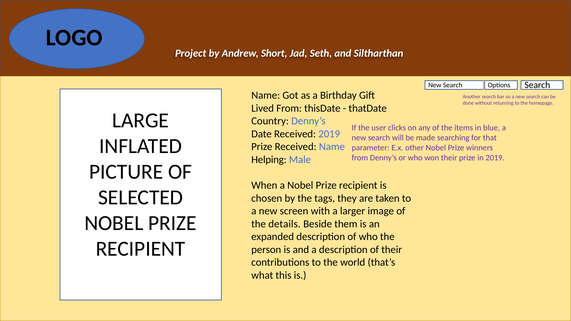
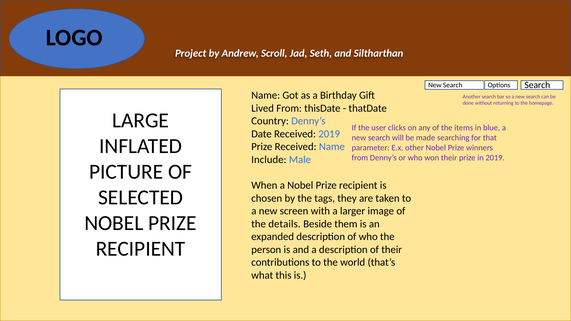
Short: Short -> Scroll (274, 53)
Helping: Helping -> Include (269, 160)
